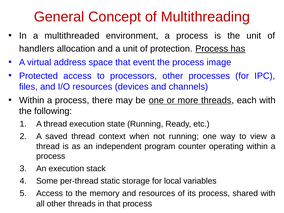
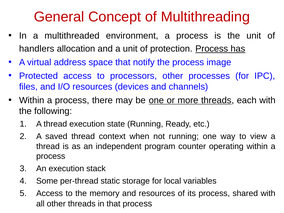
event: event -> notify (144, 62)
